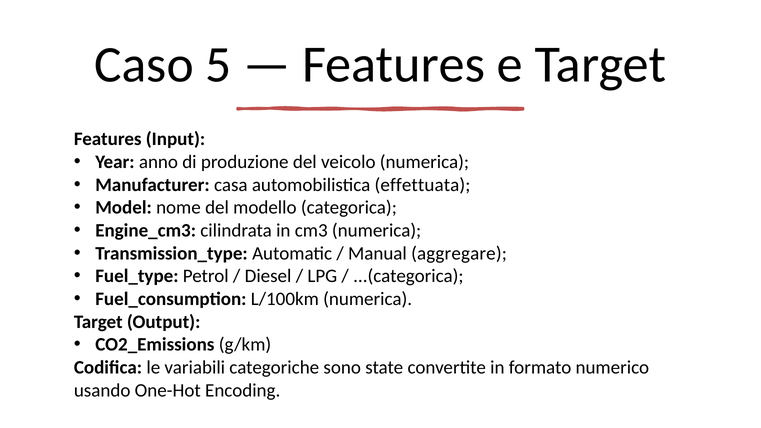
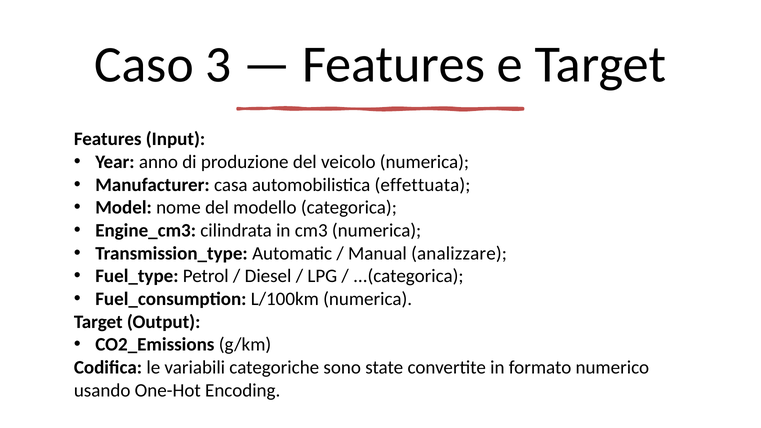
5: 5 -> 3 (218, 65)
aggregare: aggregare -> analizzare (459, 253)
